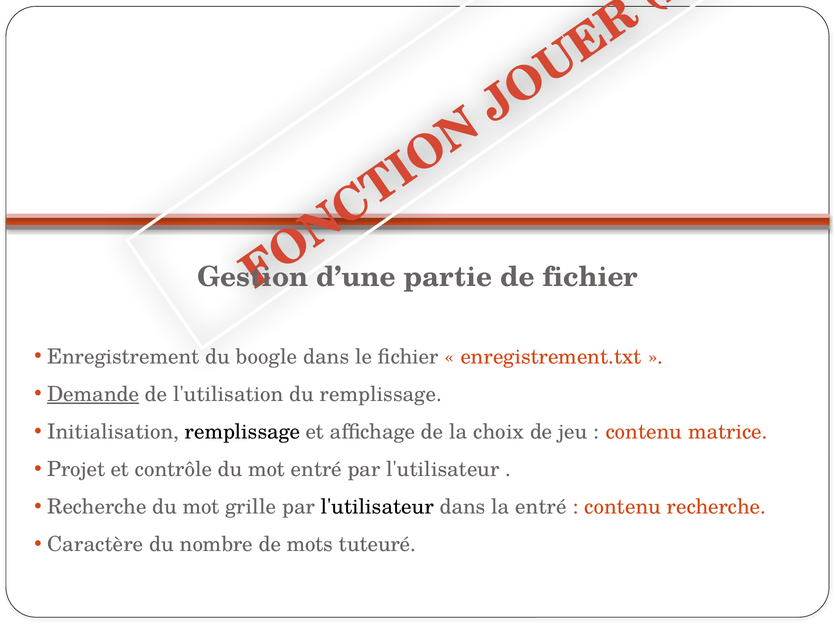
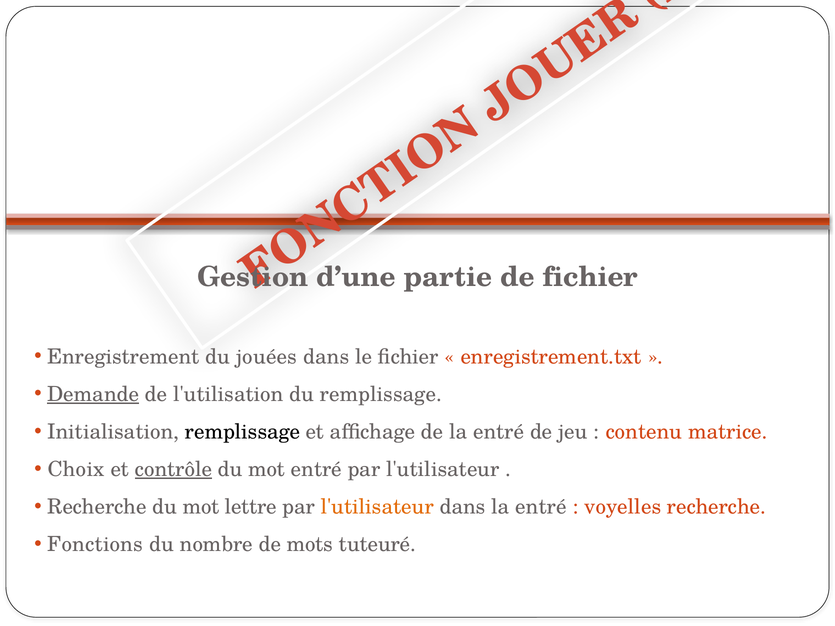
boogle: boogle -> jouées (267, 357)
de la choix: choix -> entré (499, 432)
Projet: Projet -> Choix (76, 469)
contrôle underline: none -> present (173, 469)
grille: grille -> lettre (251, 507)
l'utilisateur colour: black -> orange (377, 507)
contenu: contenu -> voyelles (623, 507)
Caractère: Caractère -> Fonctions (95, 545)
